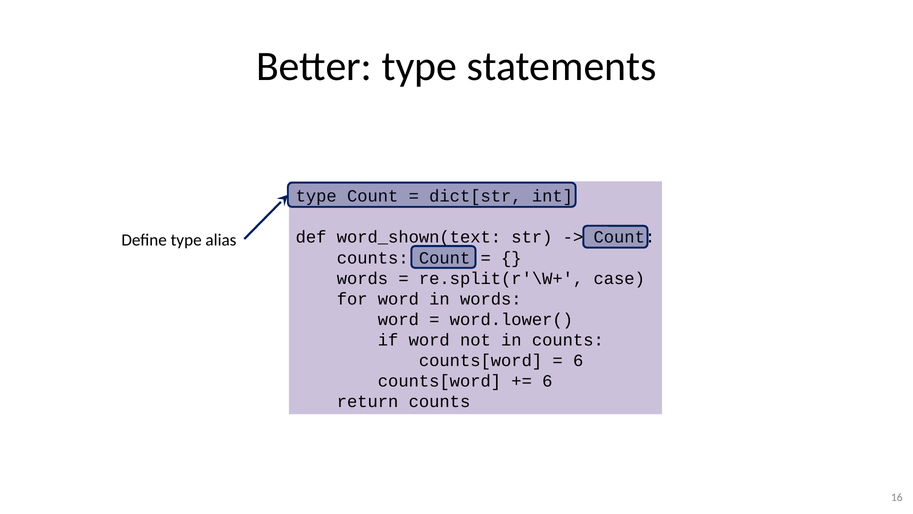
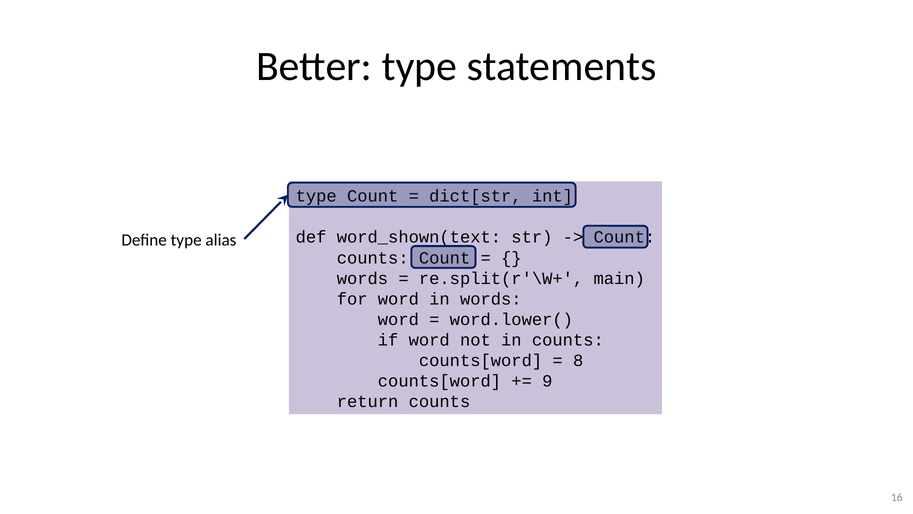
case: case -> main (619, 278)
6: 6 -> 8 (578, 360)
6: 6 -> 9 (547, 381)
